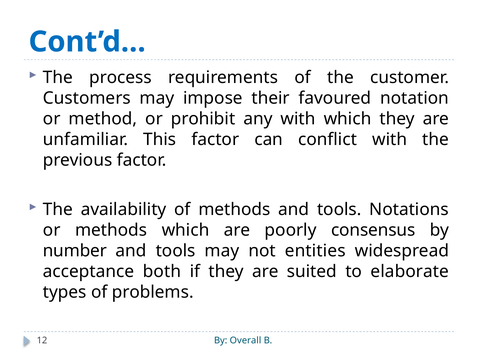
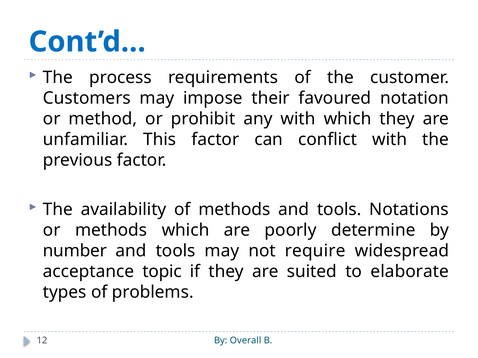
consensus: consensus -> determine (373, 231)
entities: entities -> require (315, 251)
both: both -> topic (162, 272)
